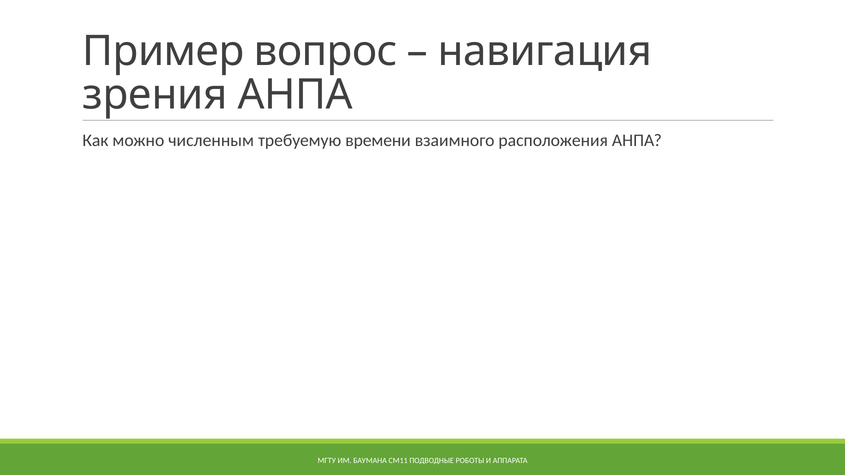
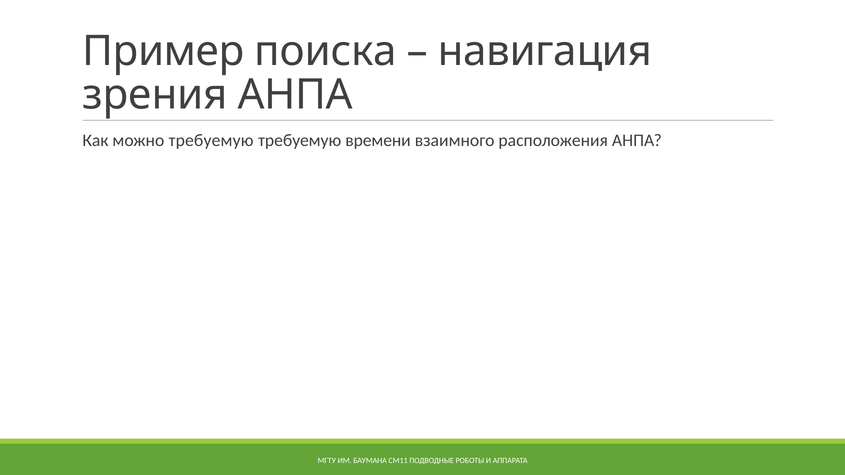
вопрос: вопрос -> поиска (326, 52)
можно численным: численным -> требуемую (211, 140)
